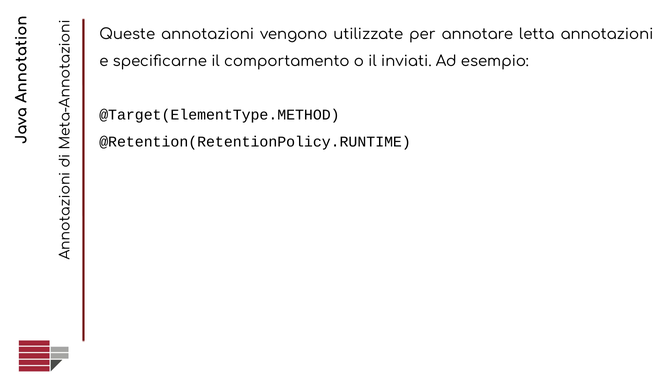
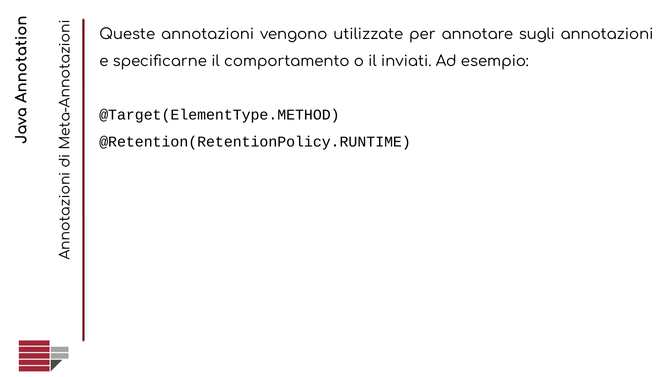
letta: letta -> sugli (537, 34)
